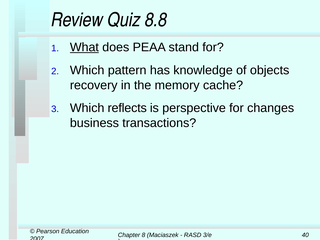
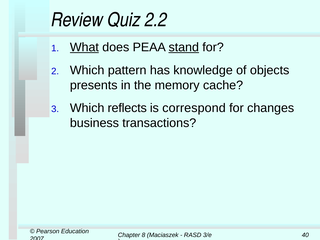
8.8: 8.8 -> 2.2 (156, 20)
stand underline: none -> present (184, 47)
recovery: recovery -> presents (94, 85)
perspective: perspective -> correspond (194, 108)
